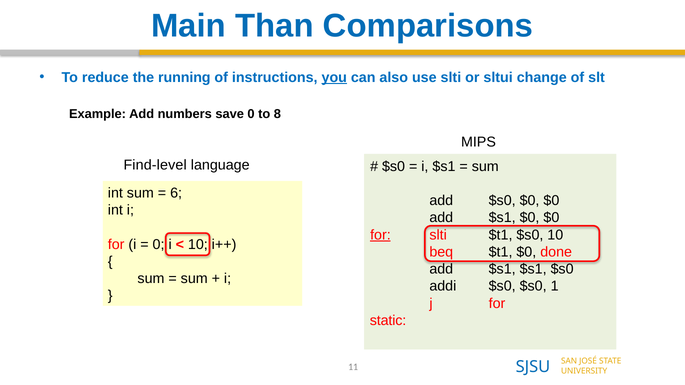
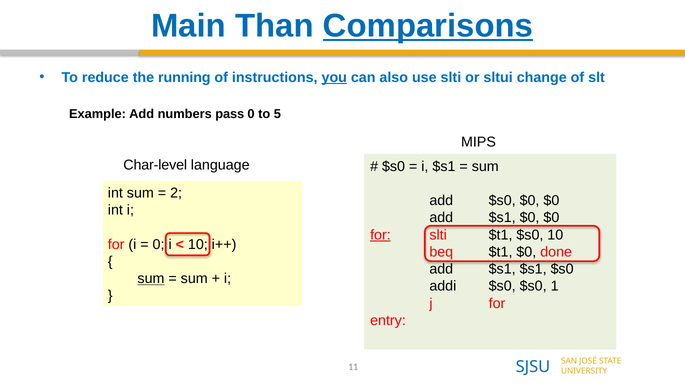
Comparisons underline: none -> present (428, 26)
save: save -> pass (230, 114)
8: 8 -> 5 (277, 114)
Find-level: Find-level -> Char-level (155, 165)
6: 6 -> 2 (176, 193)
sum underline: none -> present (151, 279)
static: static -> entry (388, 321)
